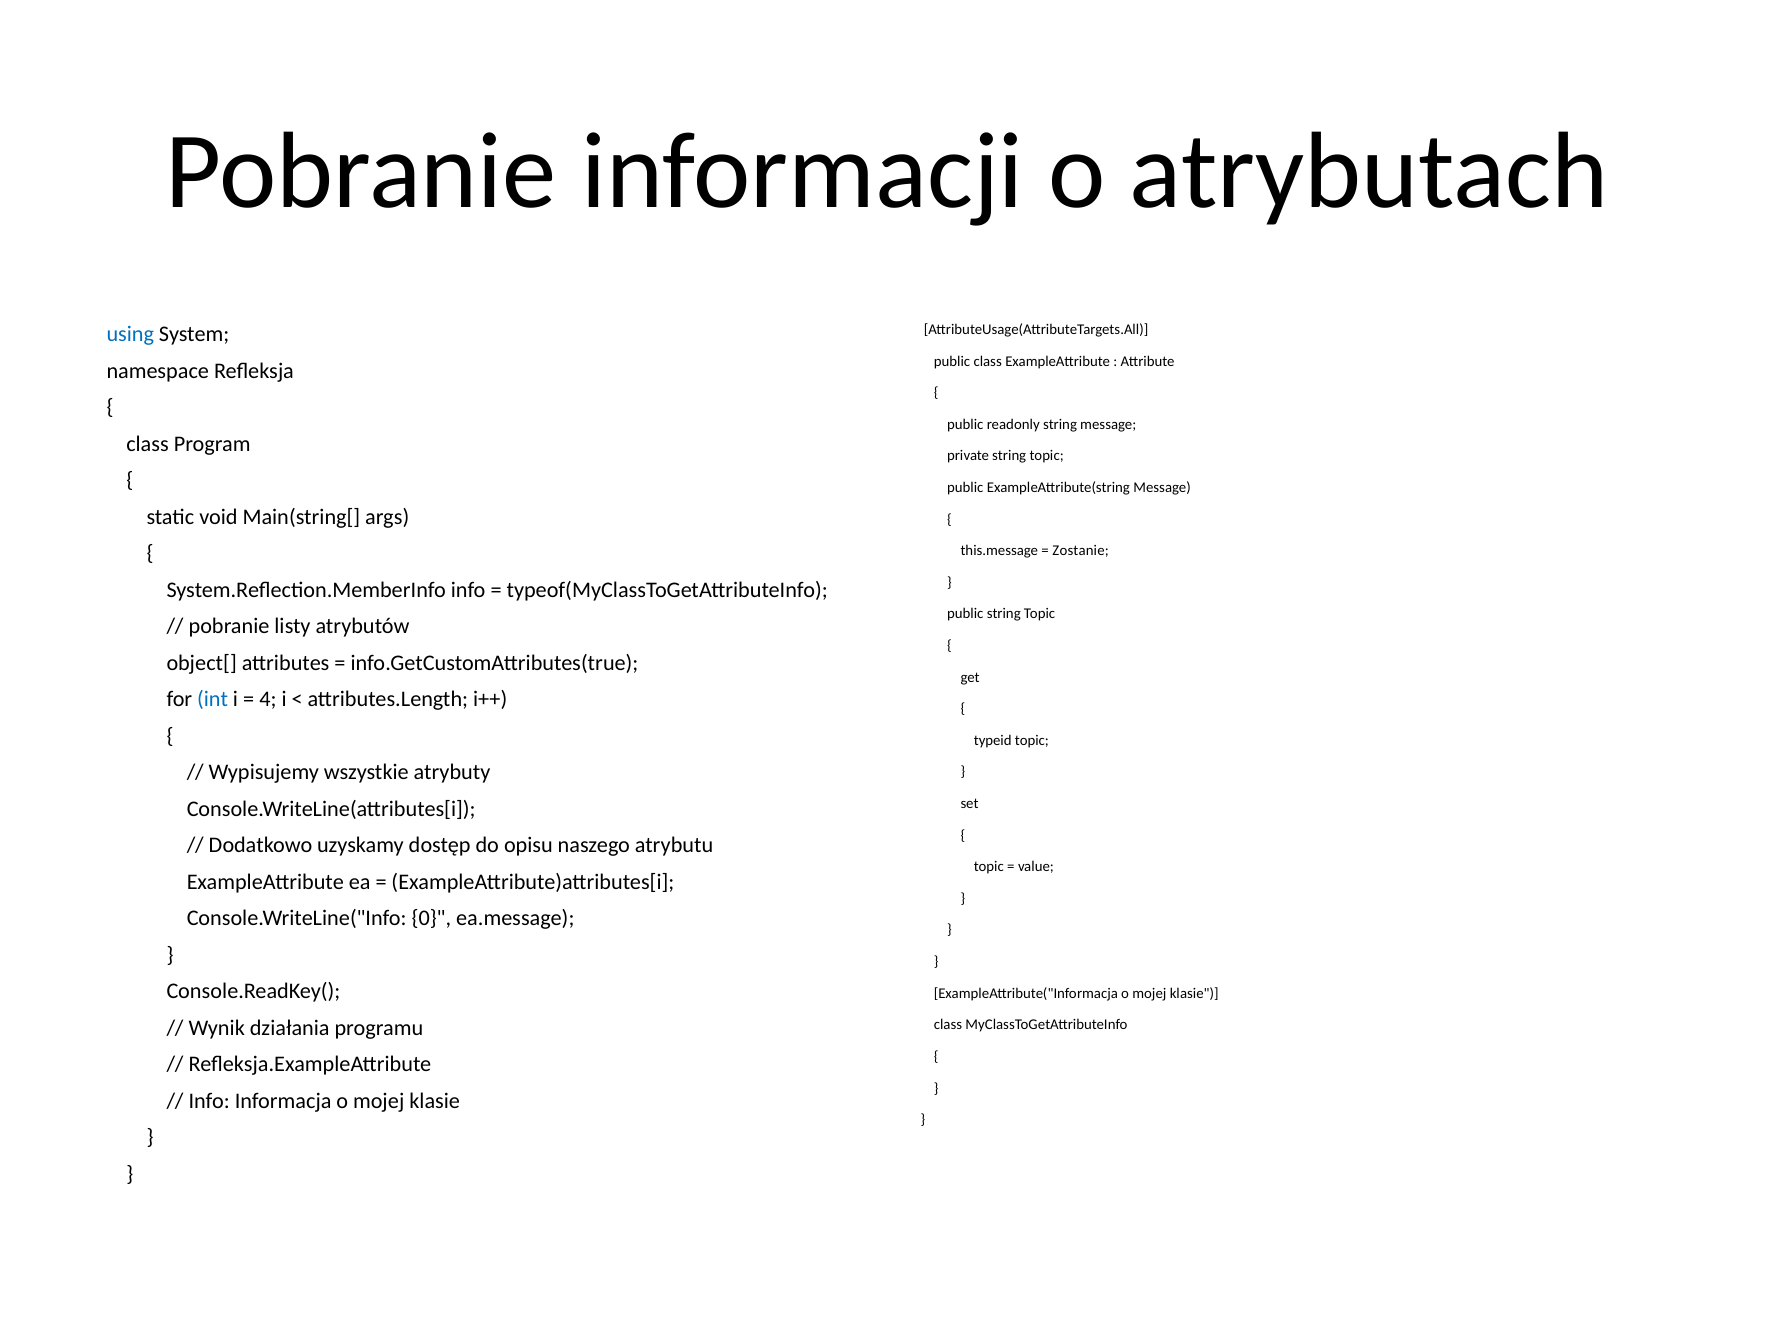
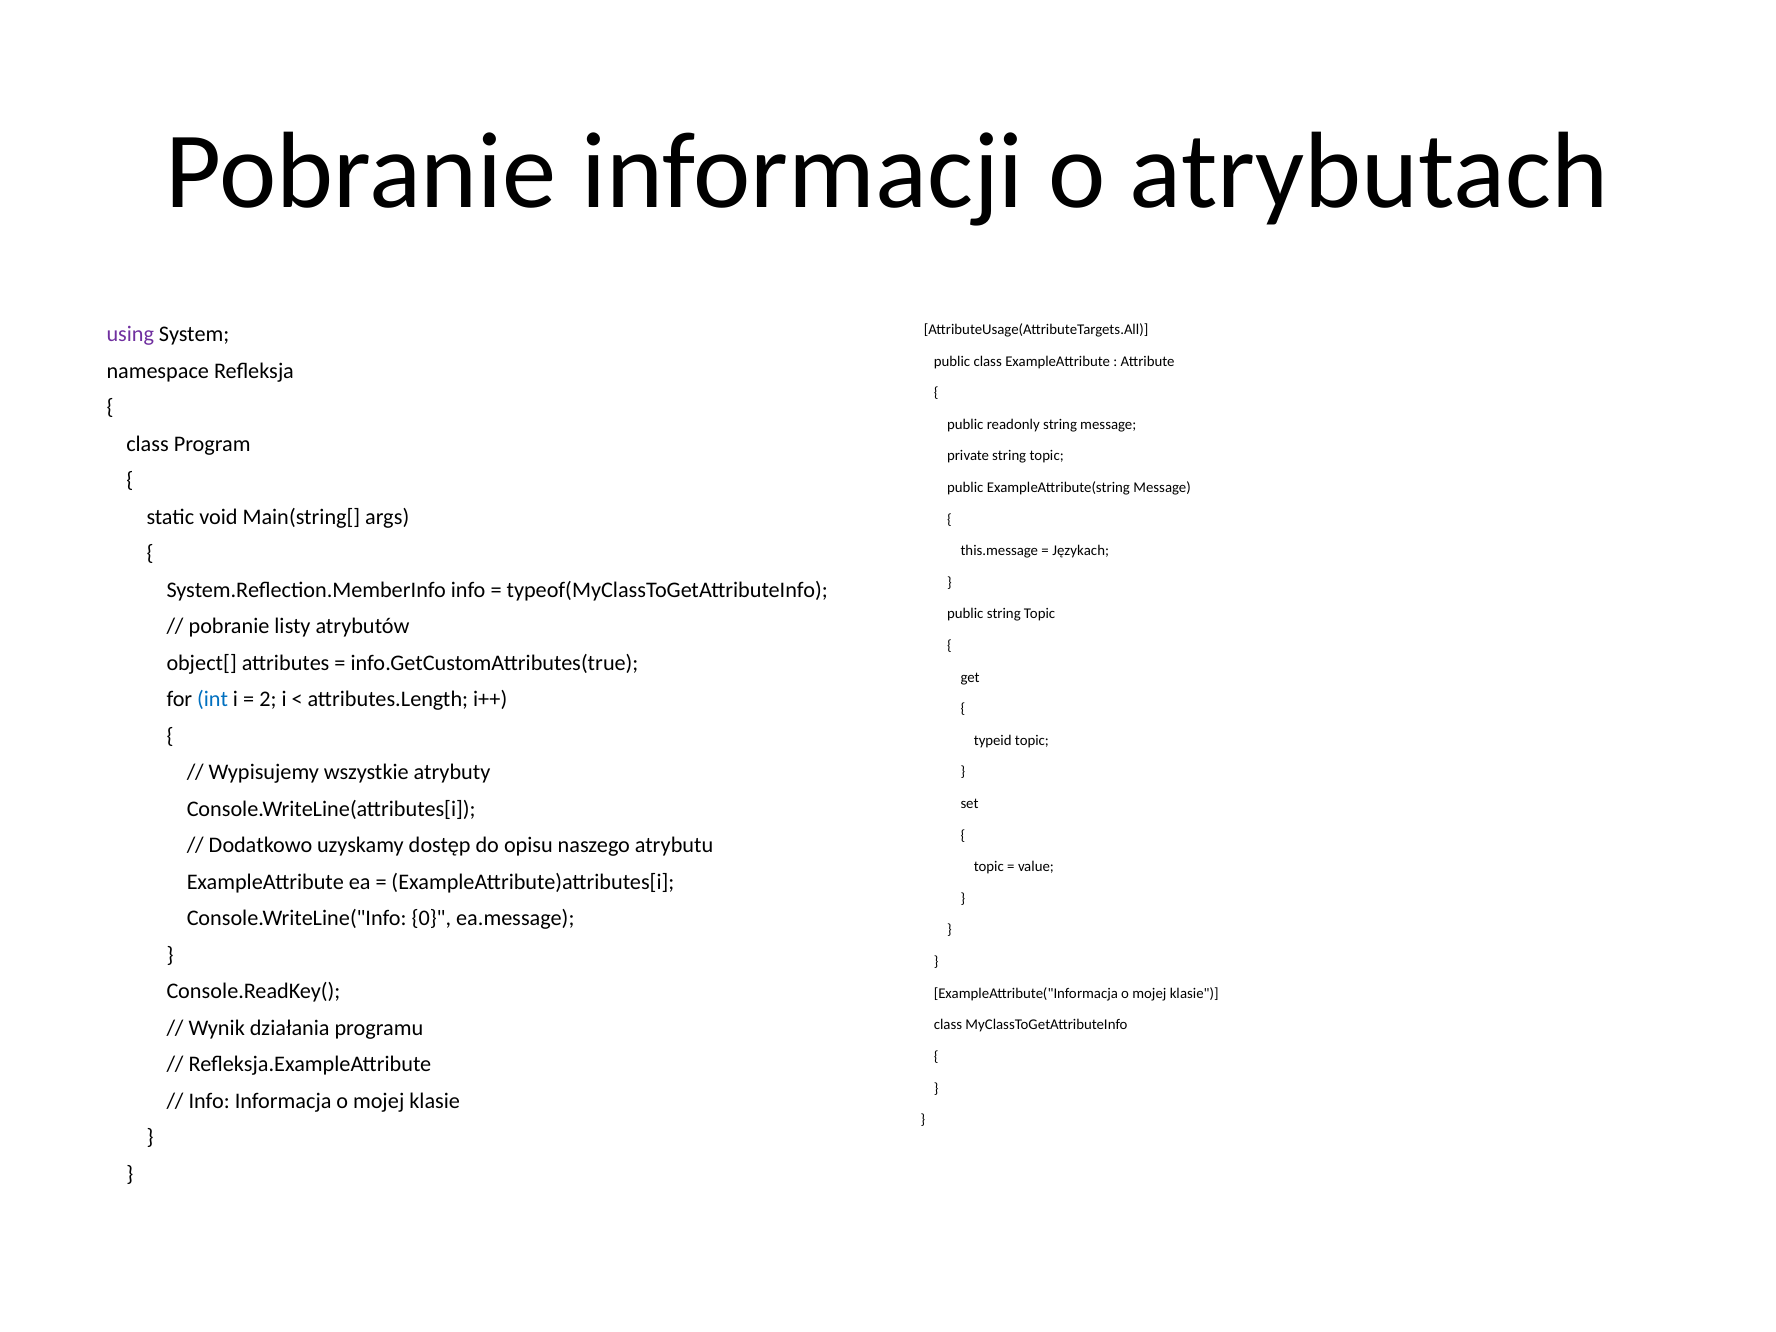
using colour: blue -> purple (130, 335)
Zostanie: Zostanie -> Językach (1081, 551)
4: 4 -> 2 (268, 700)
